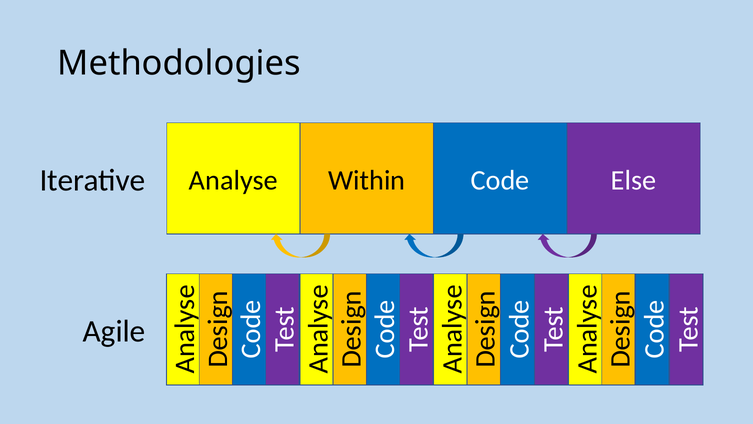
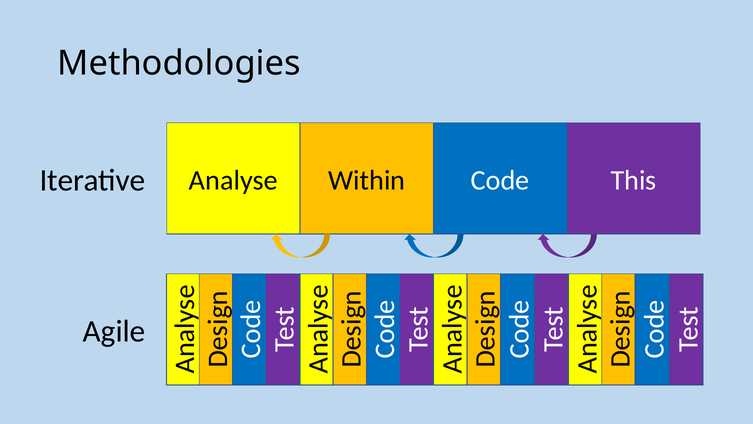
Else: Else -> This (634, 180)
